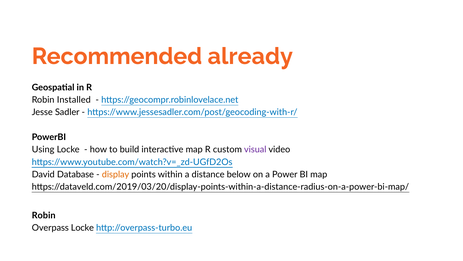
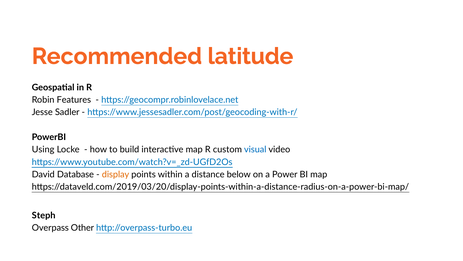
already: already -> latitude (250, 56)
Installed: Installed -> Features (74, 100)
visual colour: purple -> blue (255, 149)
Robin: Robin -> Steph (44, 215)
Overpass Locke: Locke -> Other (82, 227)
